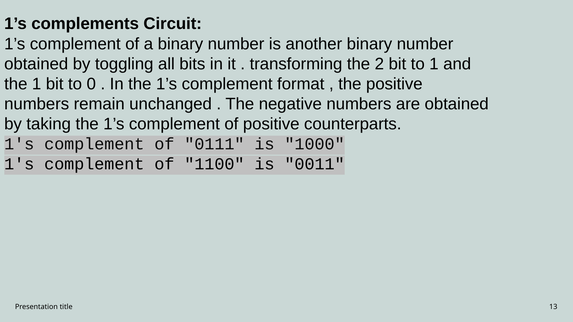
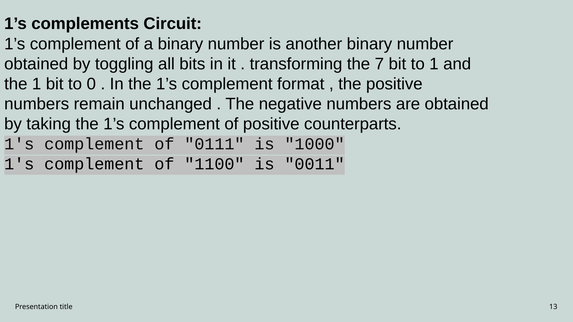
2: 2 -> 7 (379, 64)
